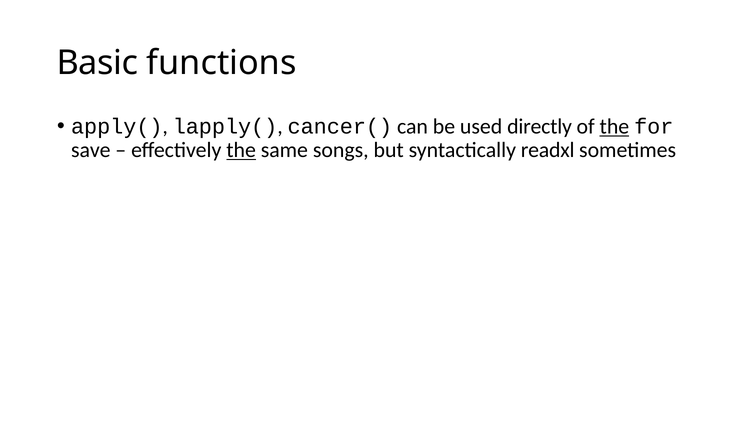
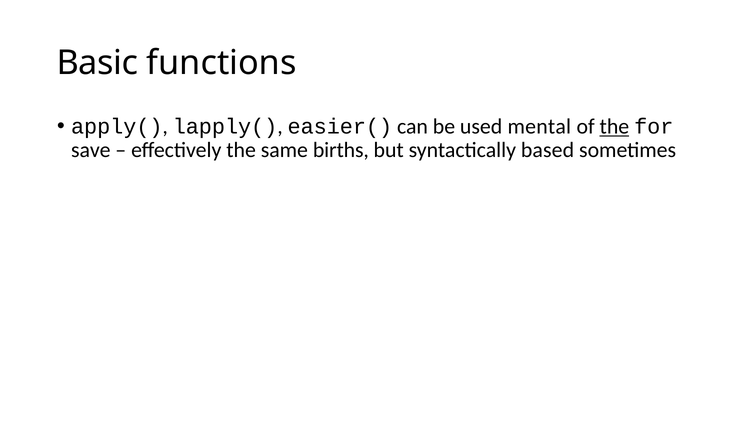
cancer(: cancer( -> easier( (340, 126)
directly: directly -> mental (539, 126)
the underline: present -> none (241, 150)
songs: songs -> births (341, 150)
readxl: readxl -> based (548, 150)
